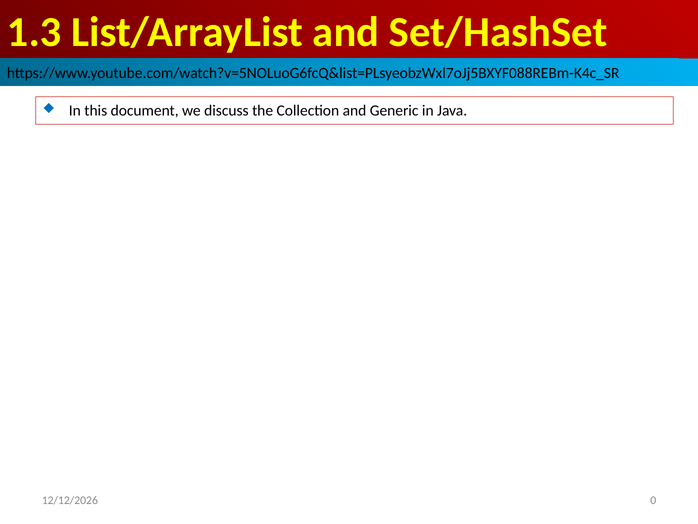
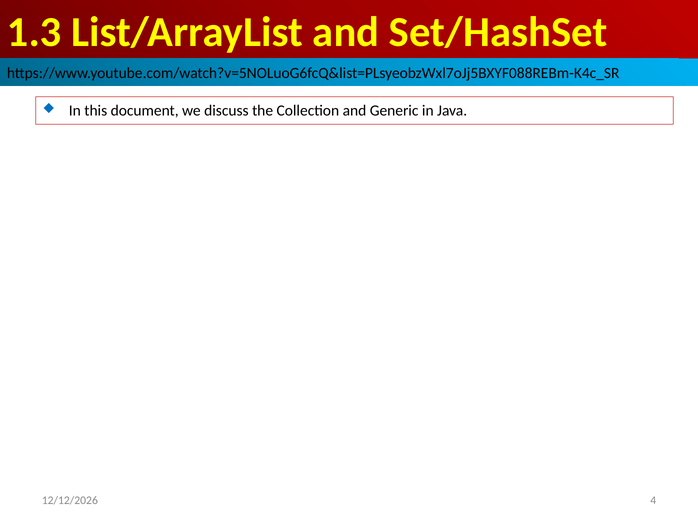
0: 0 -> 4 (653, 500)
